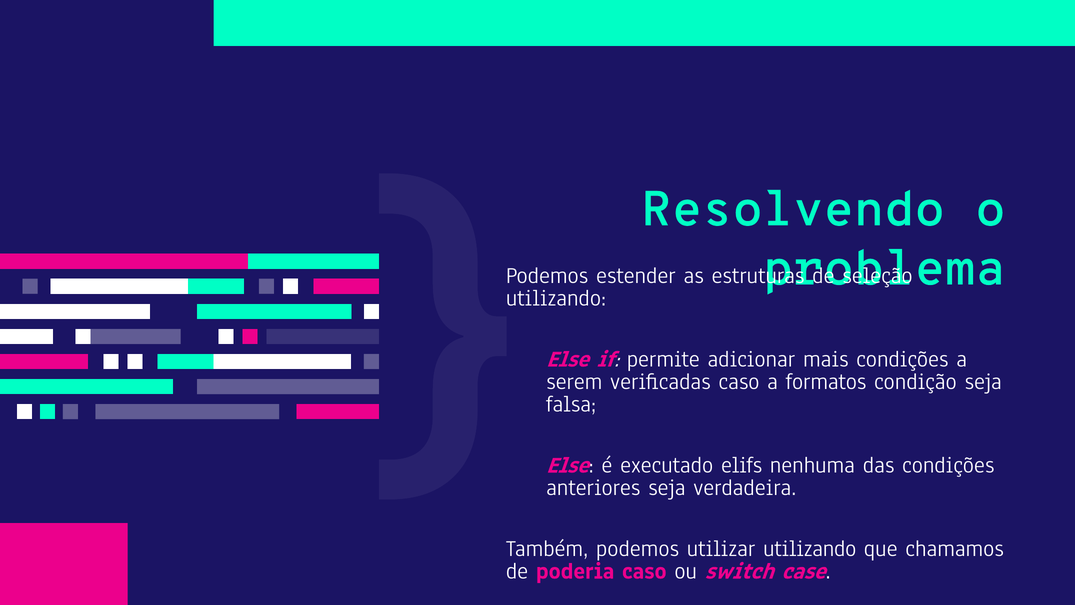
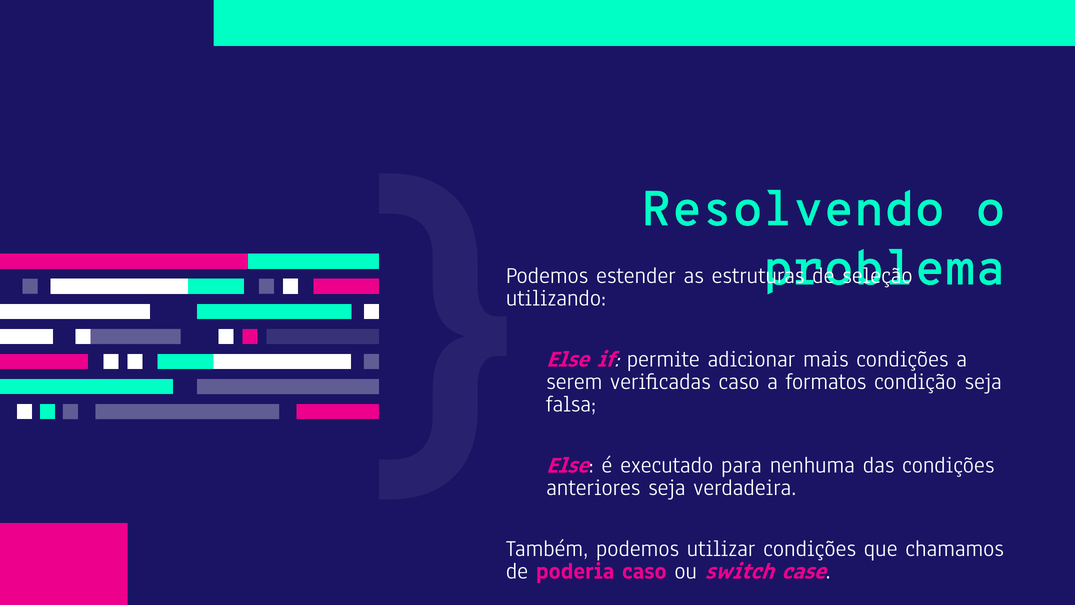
elifs: elifs -> para (741, 465)
utilizar utilizando: utilizando -> condições (810, 548)
